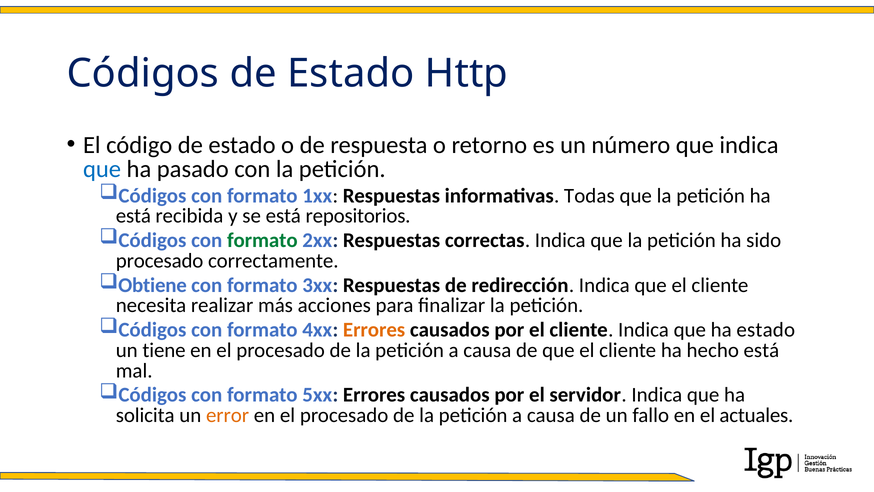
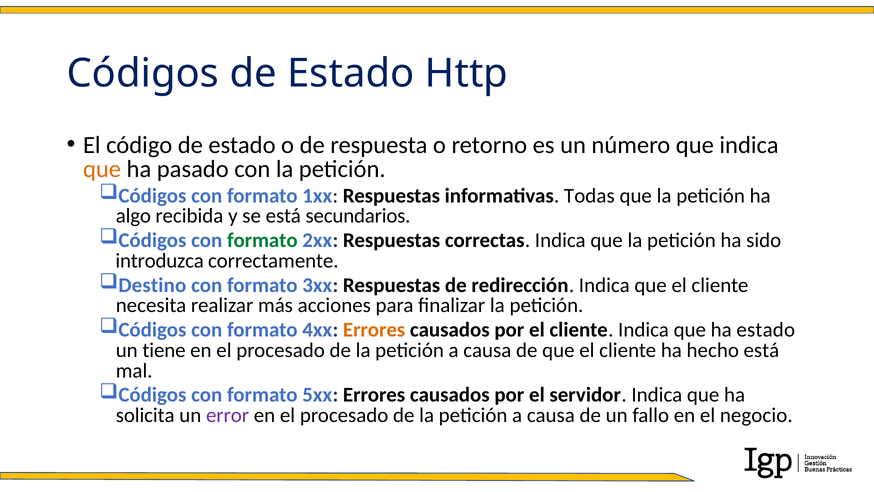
que colour: blue -> orange (102, 169)
está: está -> algo (133, 216)
repositorios: repositorios -> secundarios (358, 216)
procesado: procesado -> introduzca (160, 261)
Obtiene: Obtiene -> Destino (152, 285)
error colour: orange -> purple (228, 415)
actuales: actuales -> negocio (756, 415)
